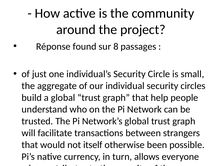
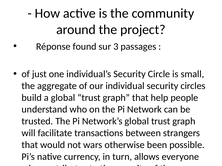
8: 8 -> 3 (116, 47)
itself: itself -> wars (93, 145)
